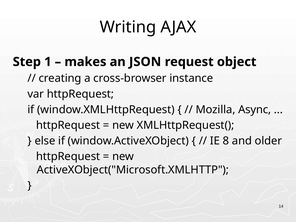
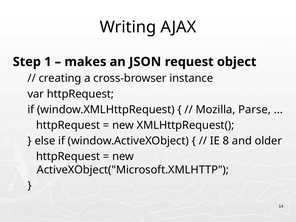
Async: Async -> Parse (255, 110)
